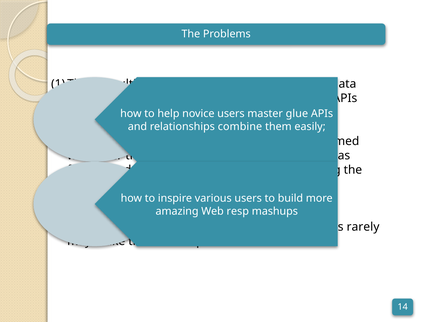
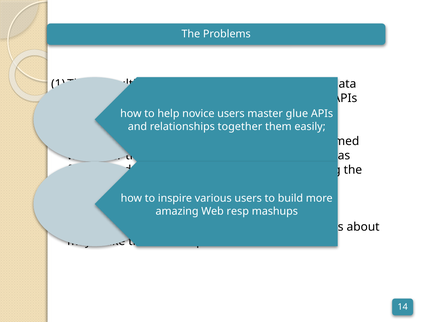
relationships combine: combine -> together (240, 126)
rarely: rarely -> about (363, 227)
